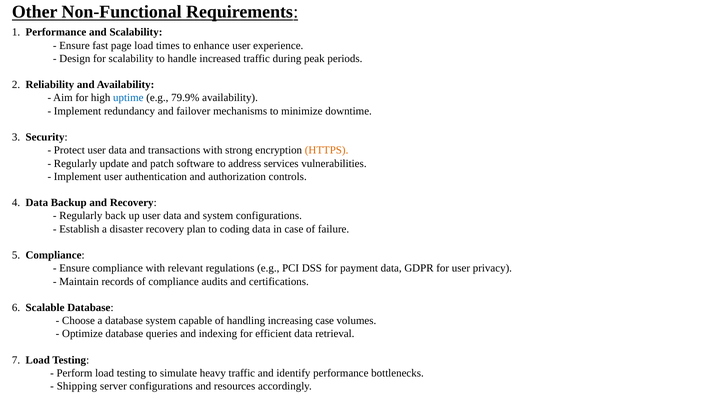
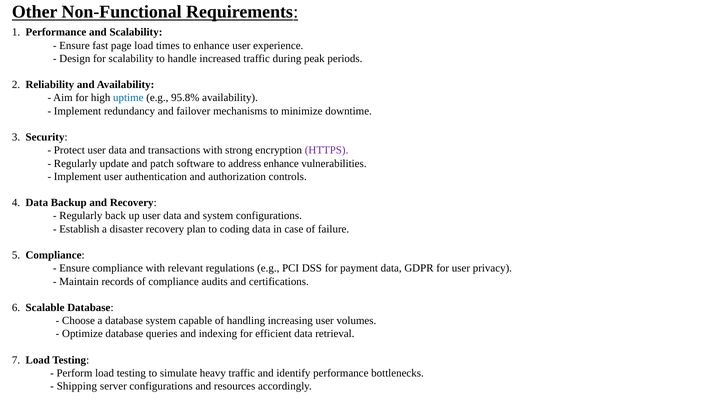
79.9%: 79.9% -> 95.8% (185, 98)
HTTPS colour: orange -> purple (327, 150)
address services: services -> enhance (281, 164)
increasing case: case -> user (325, 321)
